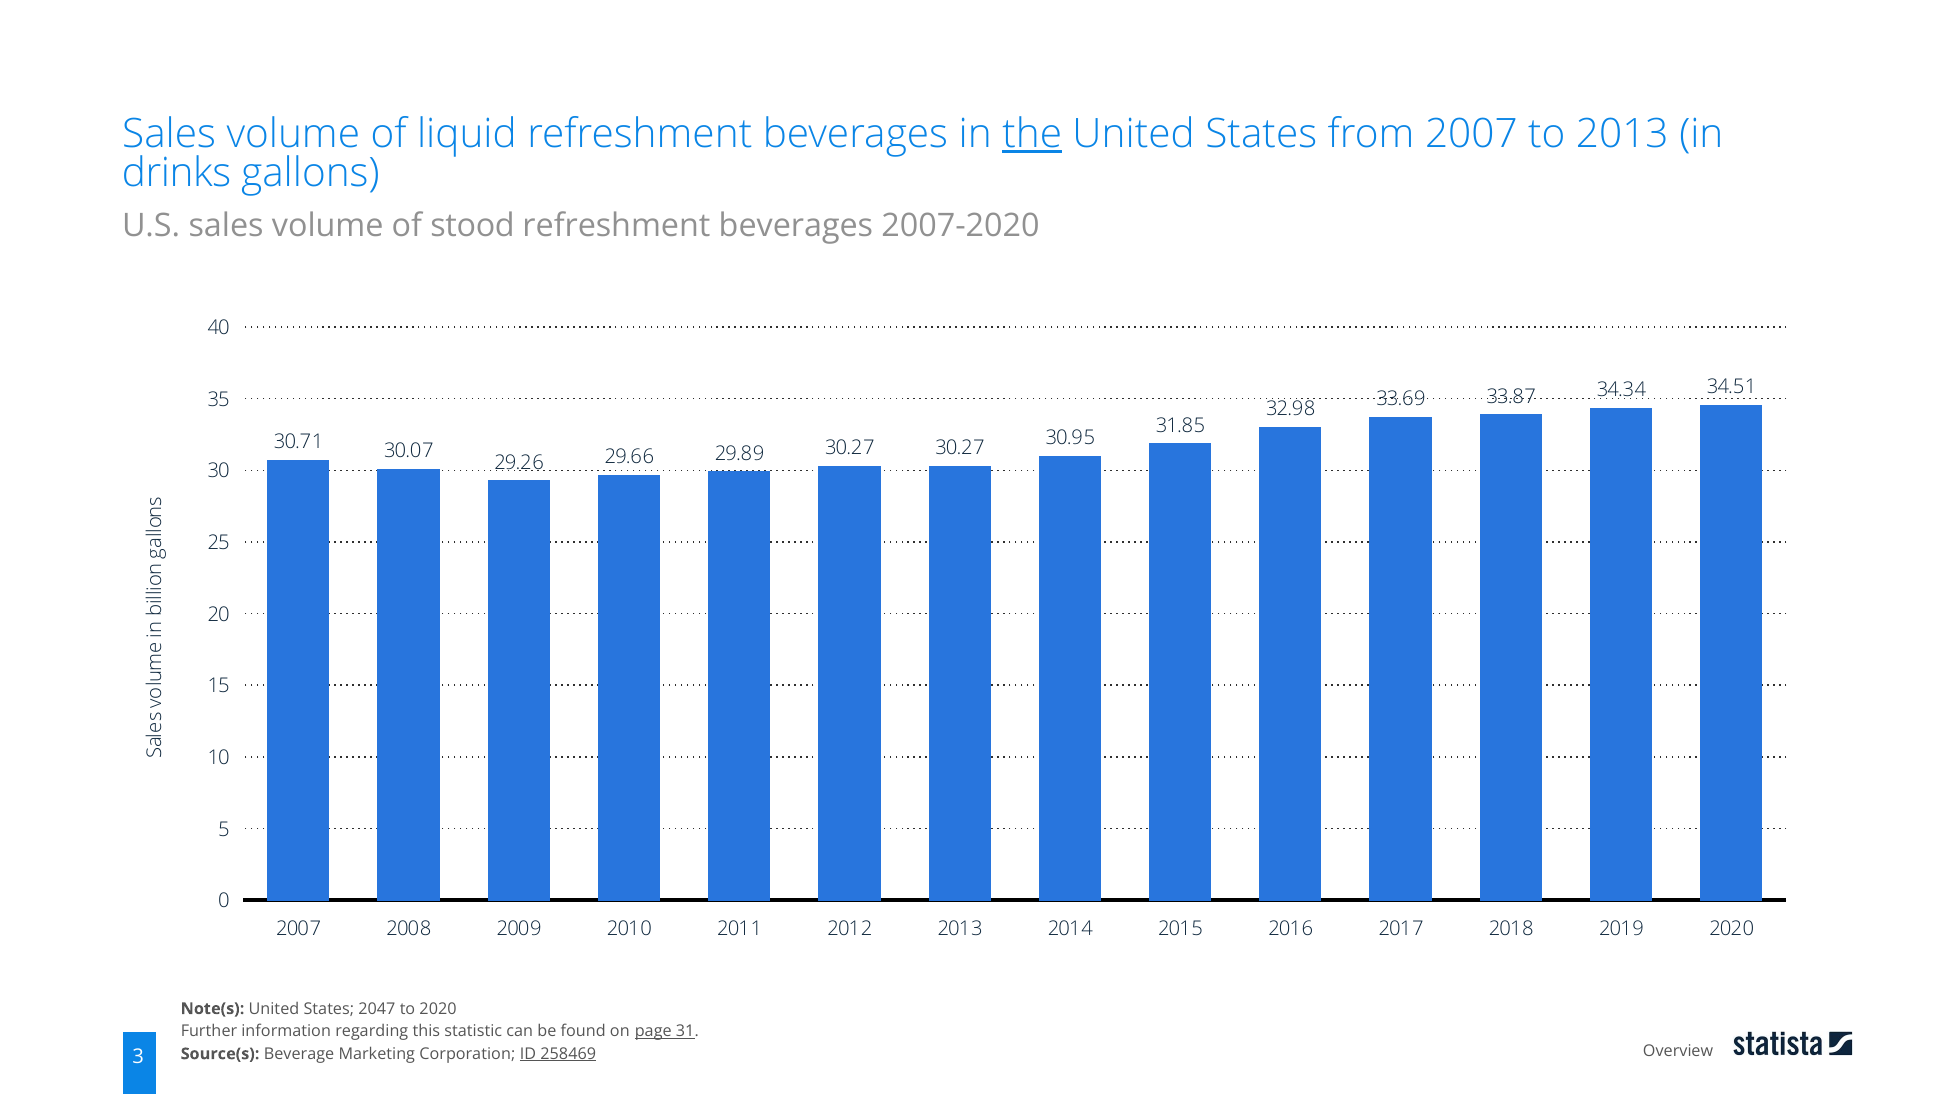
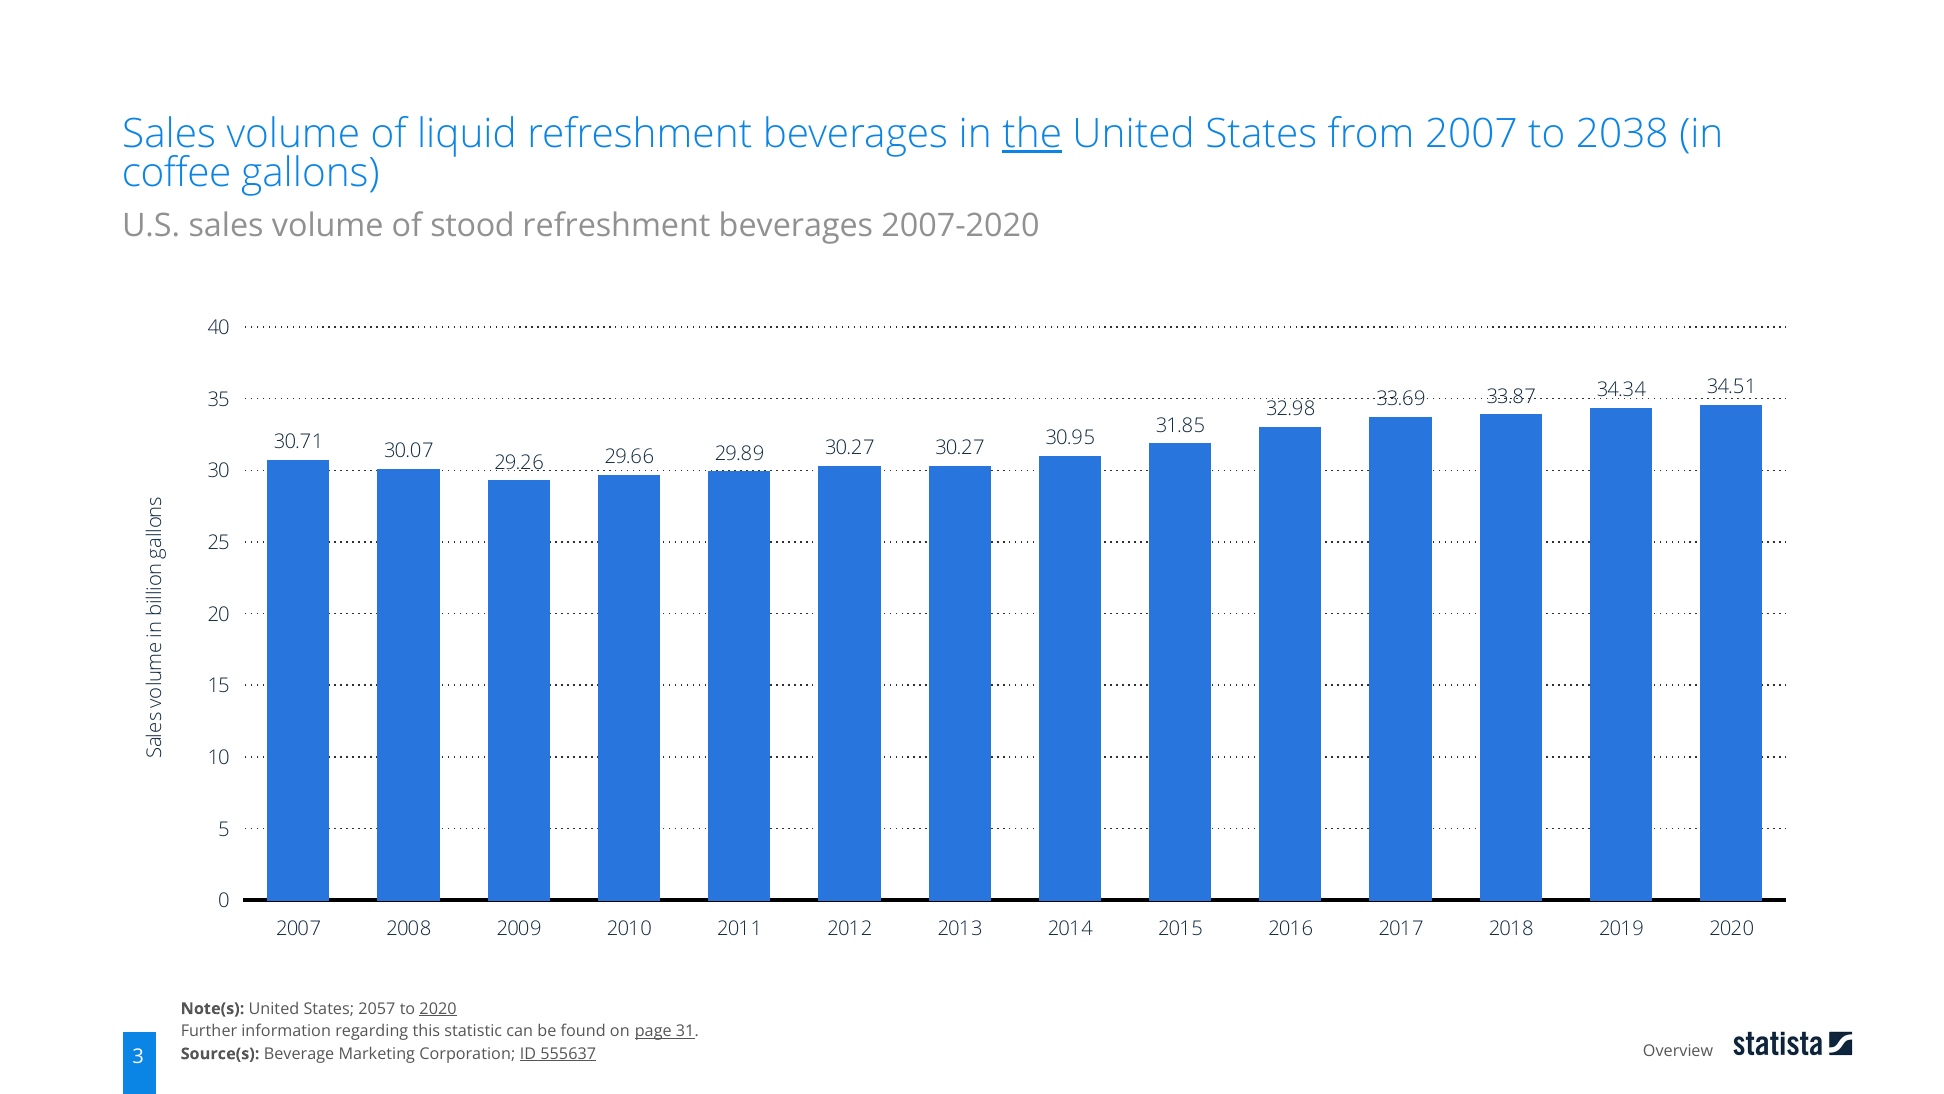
to 2013: 2013 -> 2038 (1622, 134)
drinks: drinks -> coffee (177, 173)
2047: 2047 -> 2057 (377, 1008)
2020 underline: none -> present (438, 1008)
258469: 258469 -> 555637 (568, 1053)
